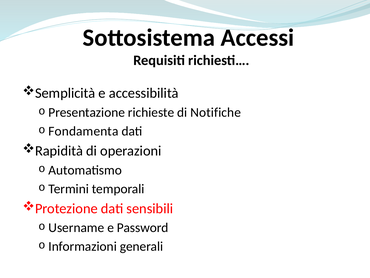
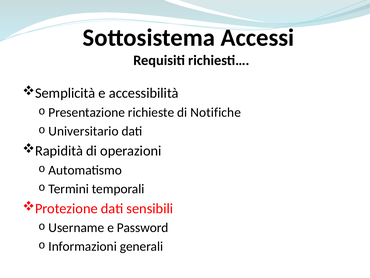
Fondamenta: Fondamenta -> Universitario (83, 131)
